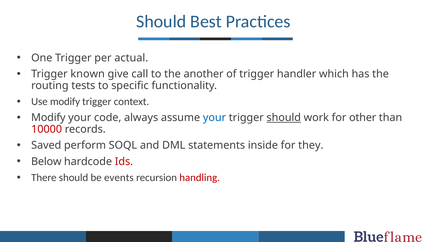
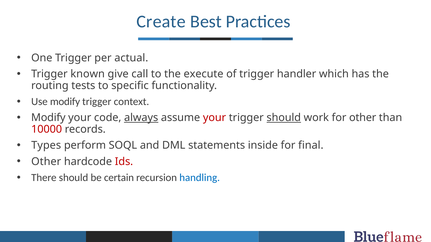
Should: Should -> Create (161, 21)
another: another -> execute (204, 74)
always underline: none -> present (141, 118)
your colour: blue -> red (214, 118)
Saved: Saved -> Types (46, 146)
they: they -> final (311, 146)
Below: Below -> Other (46, 162)
events: events -> certain (119, 178)
handling colour: red -> blue (200, 178)
